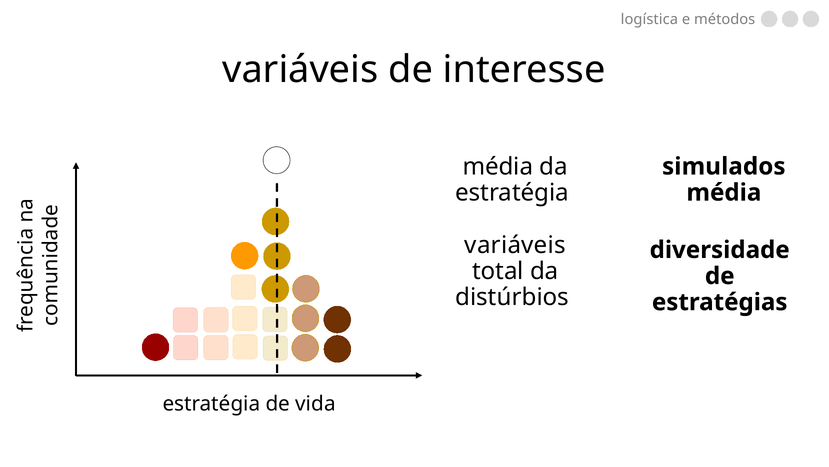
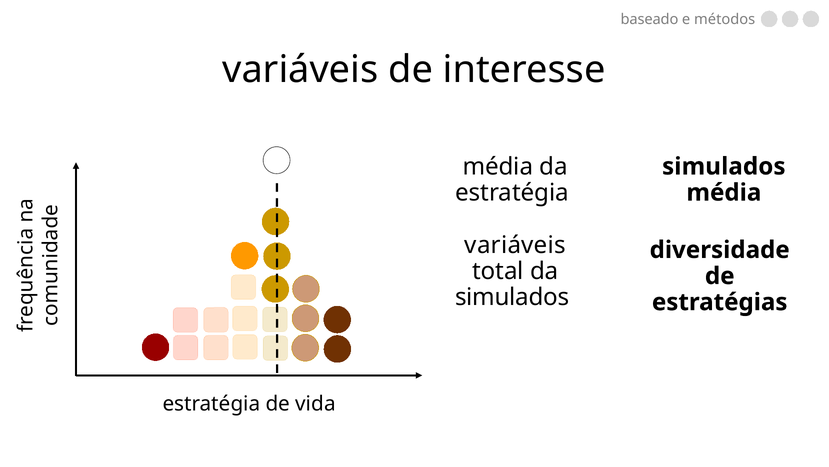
logística: logística -> baseado (649, 19)
distúrbios: distúrbios -> simulados (512, 297)
